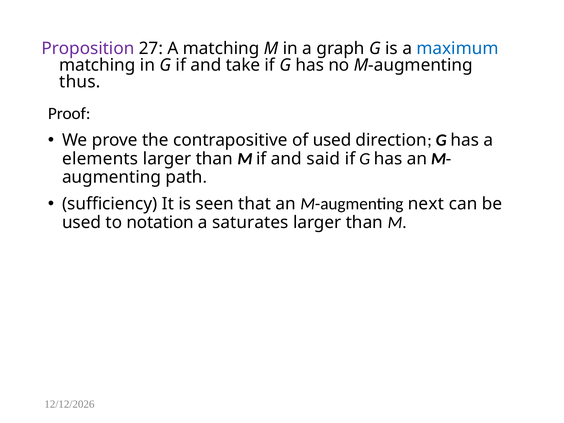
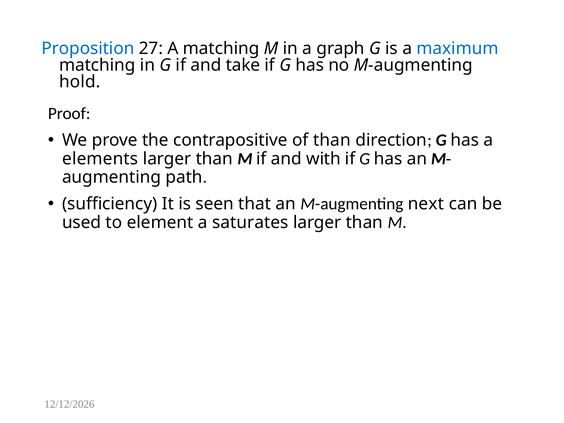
Proposition colour: purple -> blue (88, 48)
thus: thus -> hold (80, 82)
of used: used -> than (332, 140)
said: said -> with (323, 159)
notation: notation -> element (160, 222)
